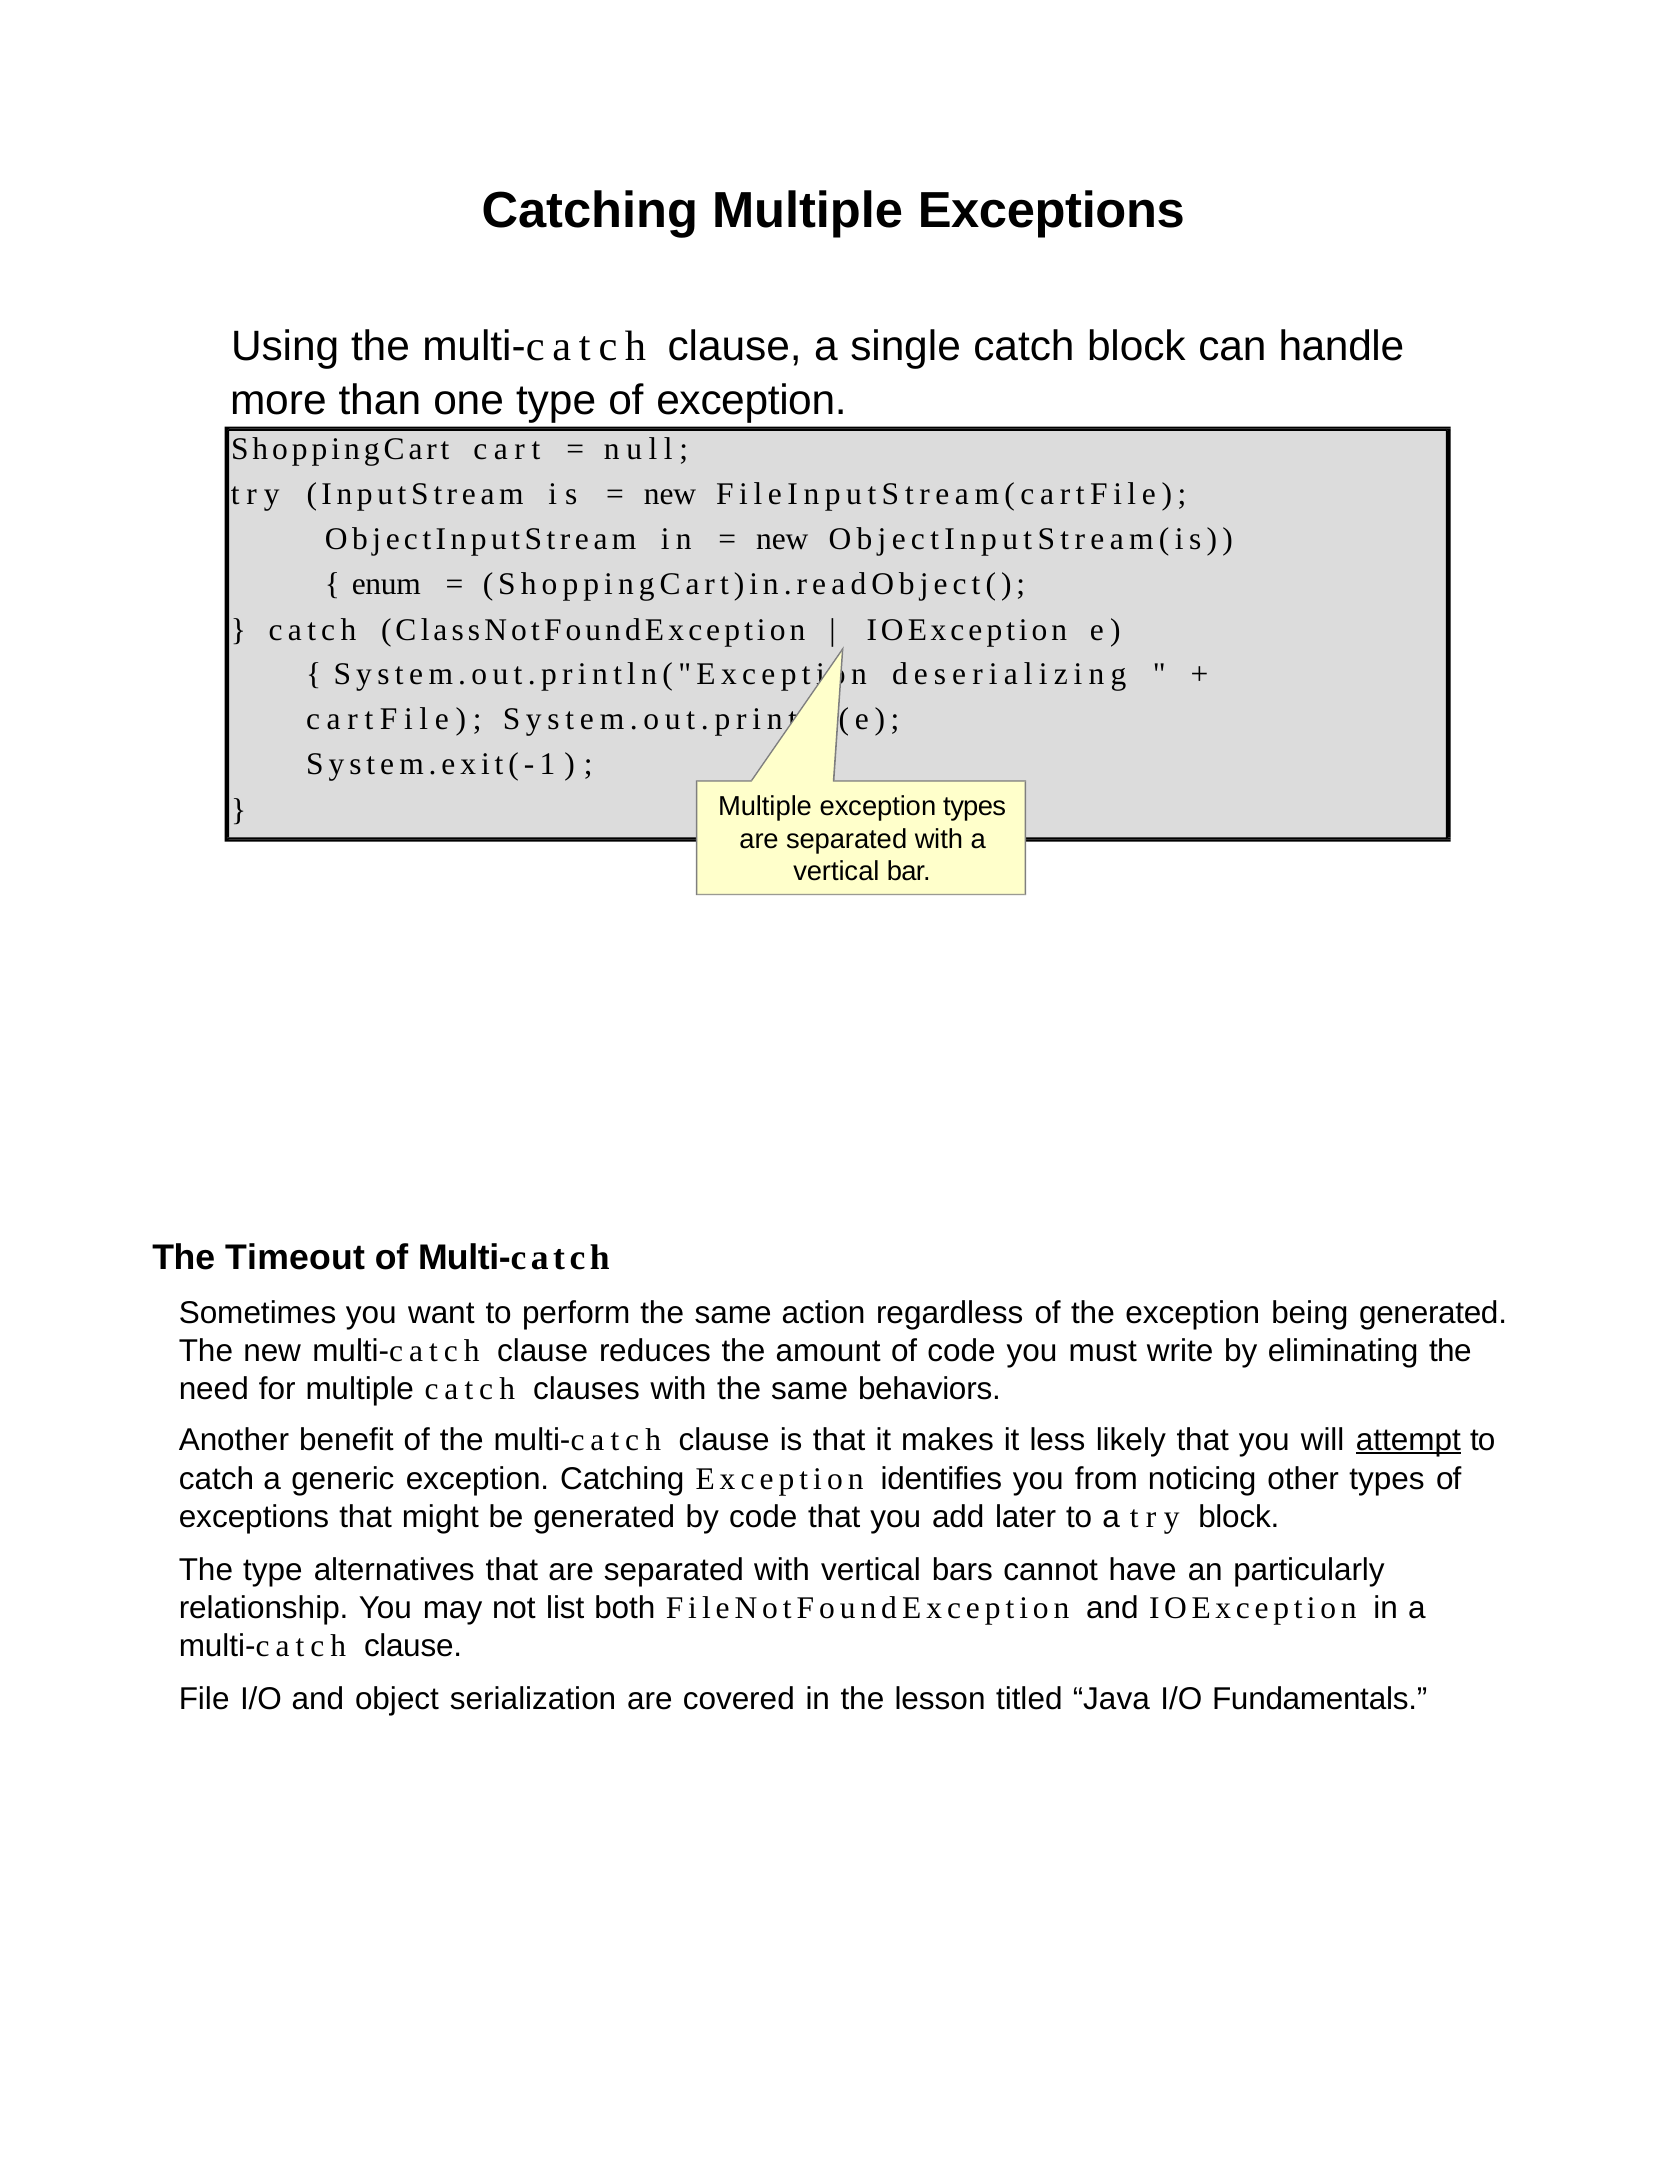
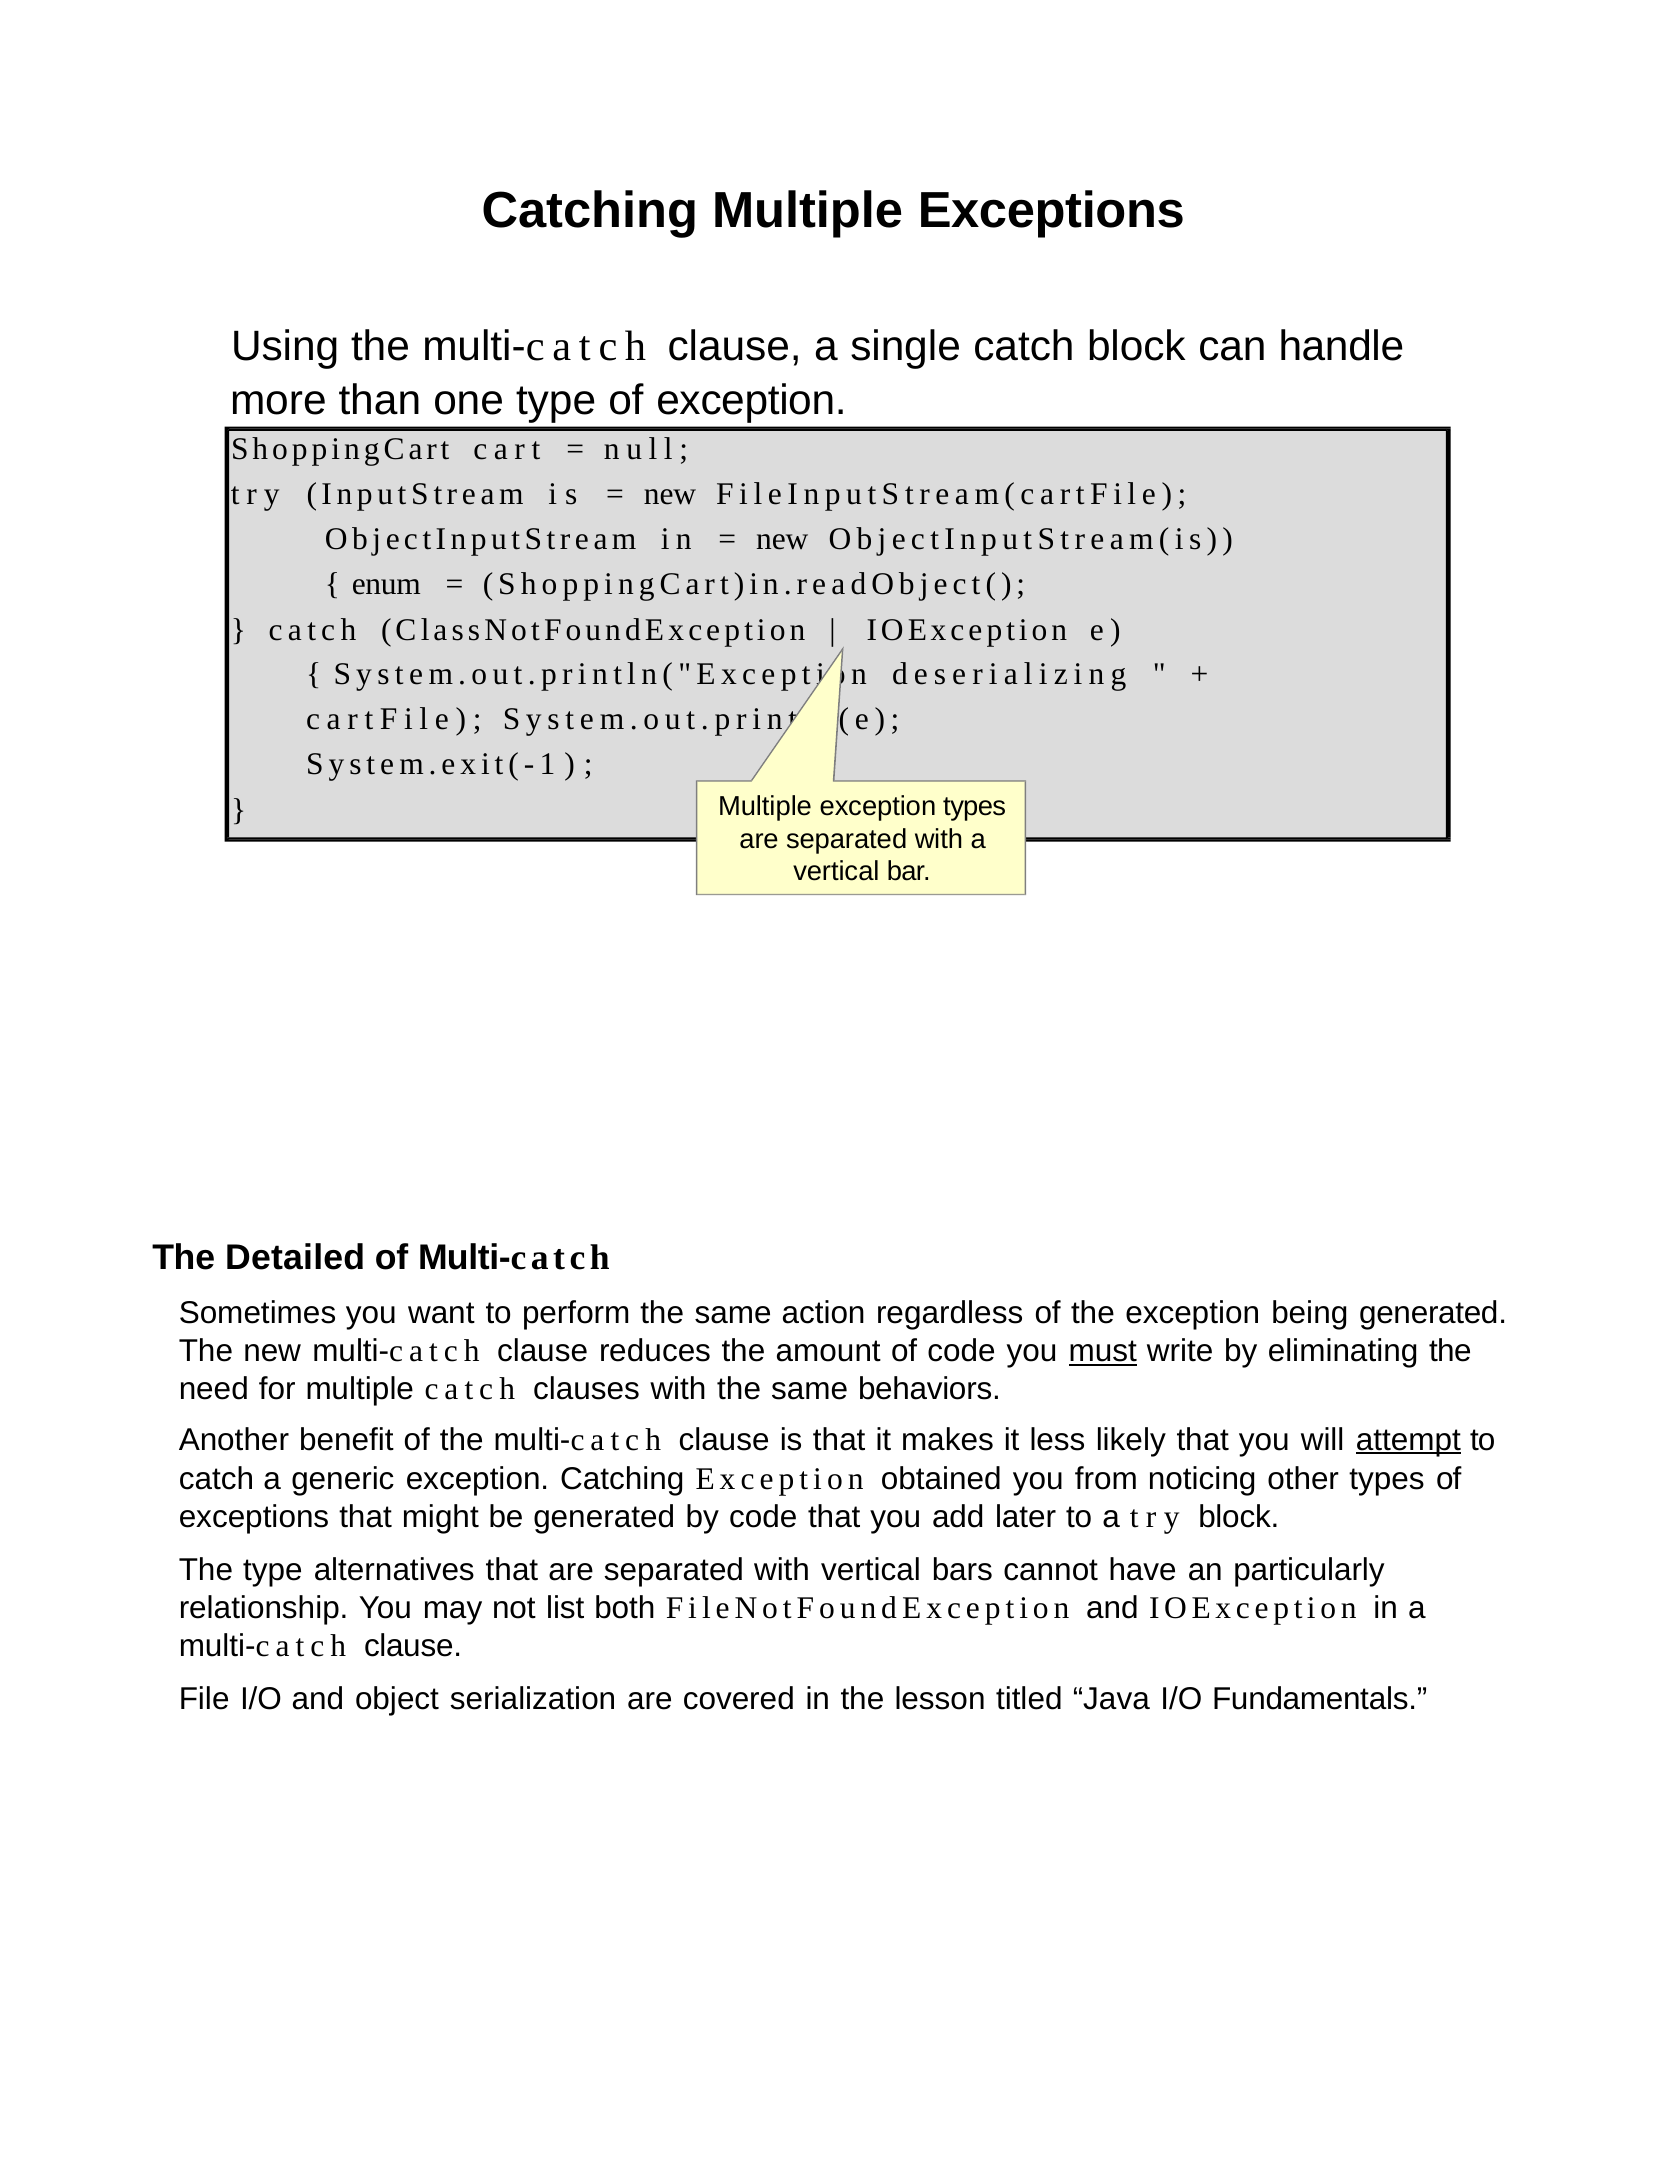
Timeout: Timeout -> Detailed (295, 1258)
must underline: none -> present (1103, 1351)
identifies: identifies -> obtained (941, 1479)
